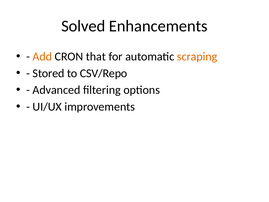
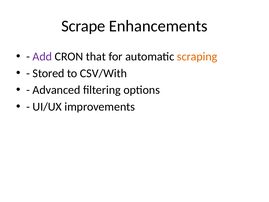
Solved: Solved -> Scrape (83, 26)
Add colour: orange -> purple (42, 56)
CSV/Repo: CSV/Repo -> CSV/With (103, 73)
